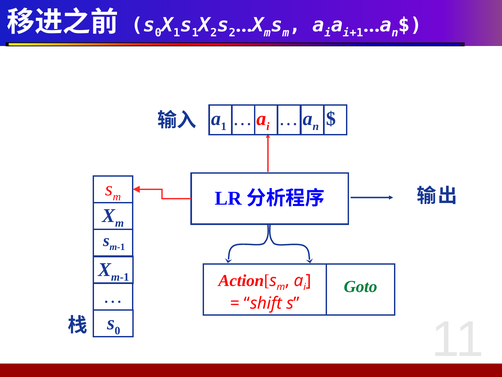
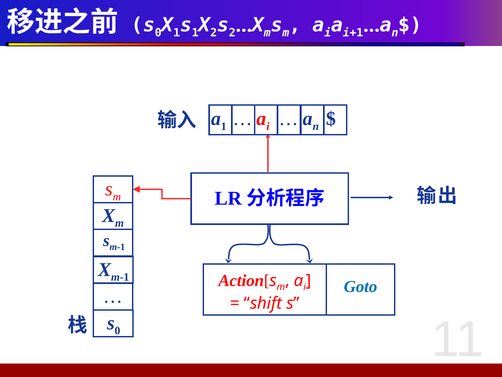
Goto colour: green -> blue (361, 286)
